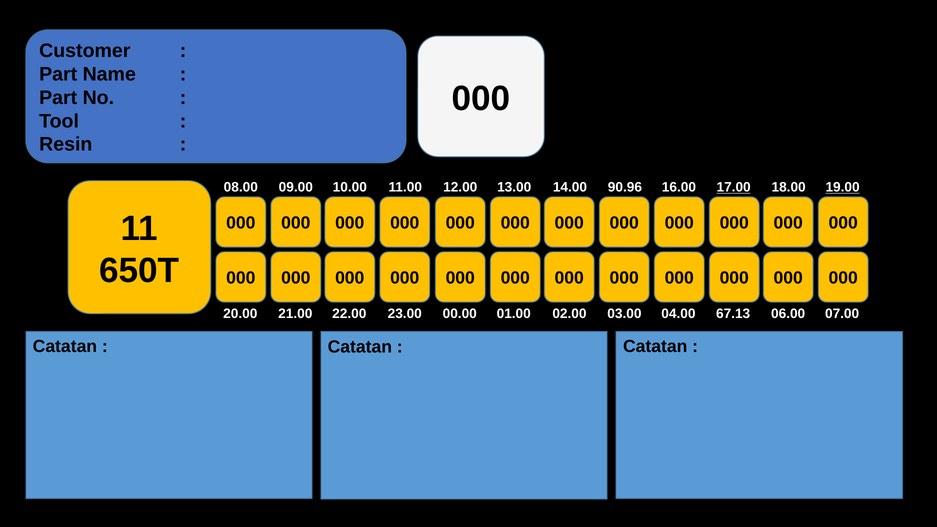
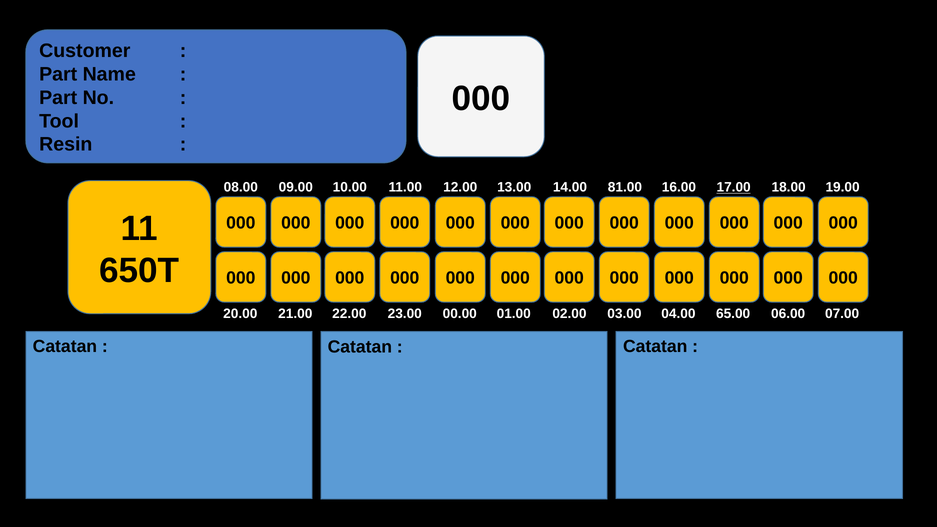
90.96: 90.96 -> 81.00 (625, 187)
19.00 underline: present -> none (843, 187)
67.13: 67.13 -> 65.00 (733, 314)
